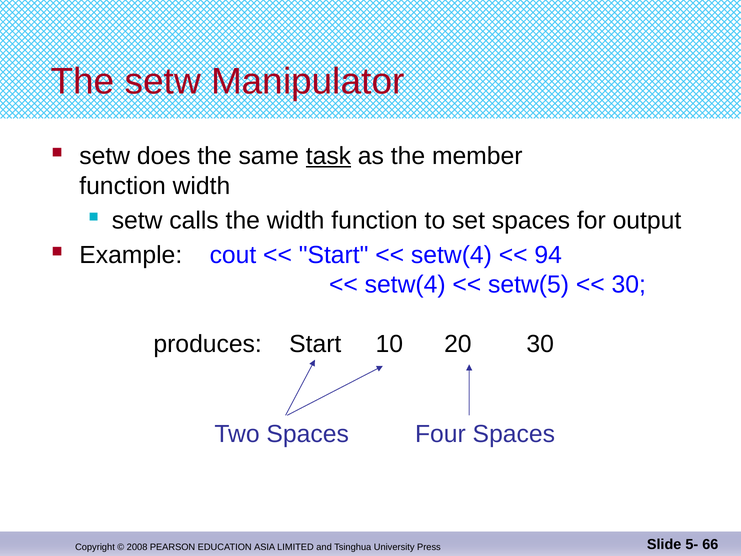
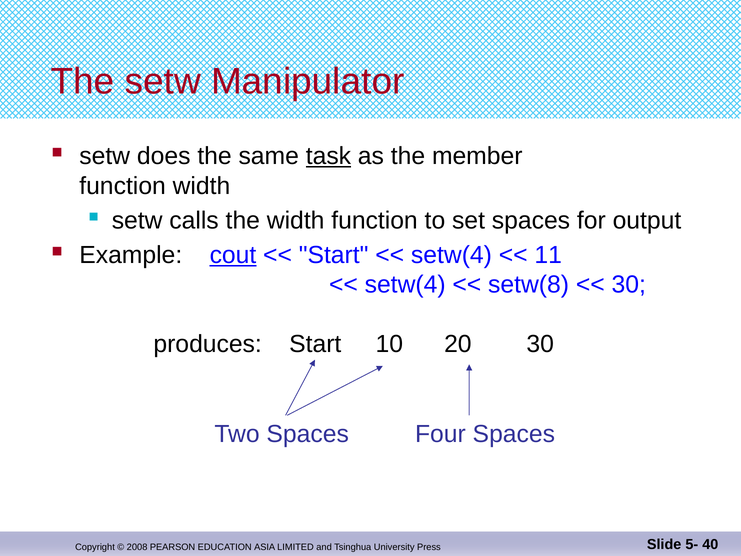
cout underline: none -> present (233, 255)
94: 94 -> 11 (548, 255)
setw(5: setw(5 -> setw(8 (529, 285)
66: 66 -> 40 (710, 544)
